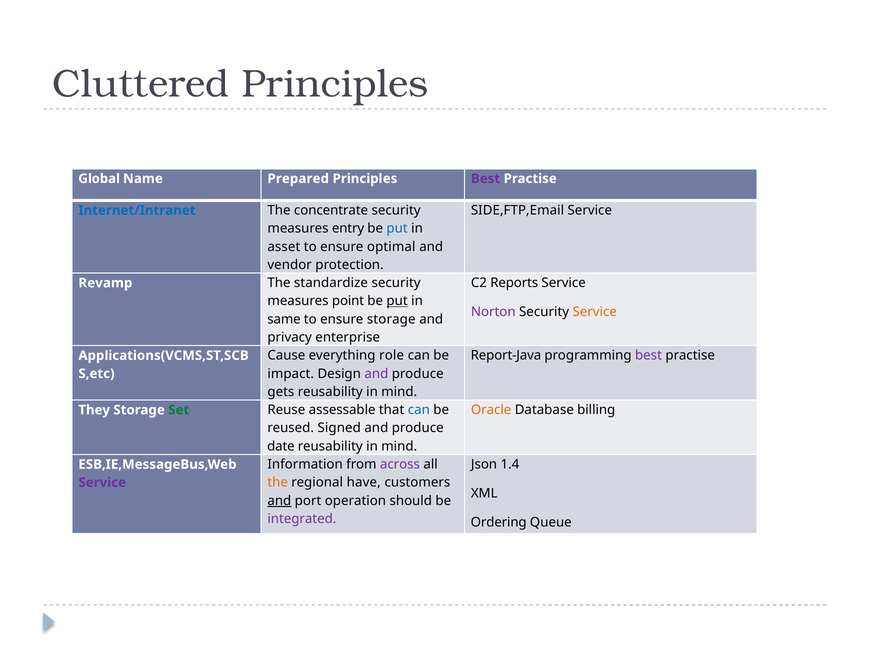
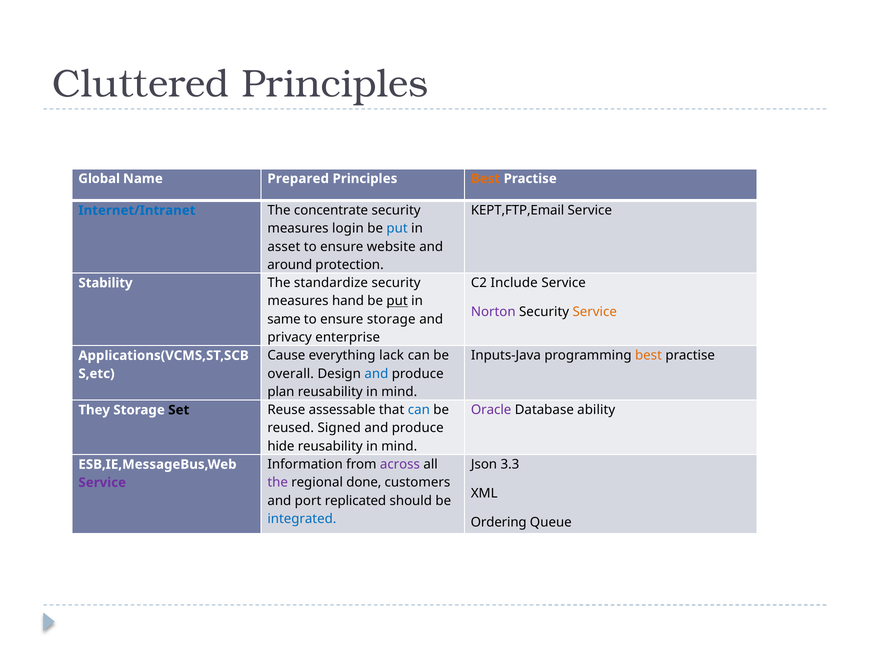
Best colour: purple -> orange (486, 178)
SIDE,FTP,Email: SIDE,FTP,Email -> KEPT,FTP,Email (518, 210)
entry: entry -> login (348, 228)
optimal: optimal -> website (391, 246)
vendor: vendor -> around (290, 265)
Reports: Reports -> Include (514, 283)
Revamp: Revamp -> Stability (105, 283)
point: point -> hand (348, 301)
role: role -> lack (392, 355)
Report-Java: Report-Java -> Inputs-Java (506, 355)
best colour: purple -> orange (648, 355)
impact: impact -> overall (291, 373)
and colour: purple -> blue (376, 373)
gets: gets -> plan (281, 391)
Oracle colour: orange -> purple (491, 410)
billing: billing -> ability (596, 410)
Set colour: green -> black (179, 410)
date: date -> hide (281, 446)
1.4: 1.4 -> 3.3 (510, 464)
the colour: orange -> purple (278, 482)
have: have -> done (364, 482)
and underline: present -> none (279, 500)
operation: operation -> replicated (355, 500)
integrated colour: purple -> blue (302, 518)
